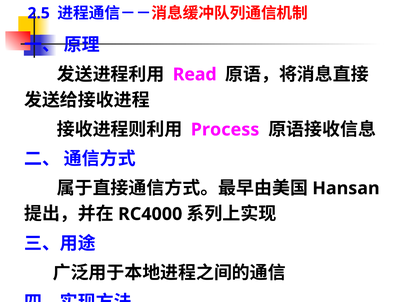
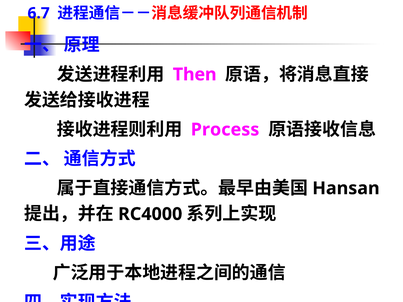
2.5: 2.5 -> 6.7 (39, 13)
Read: Read -> Then (195, 75)
